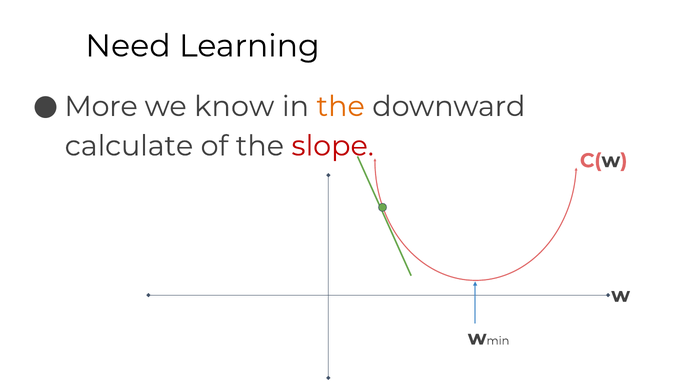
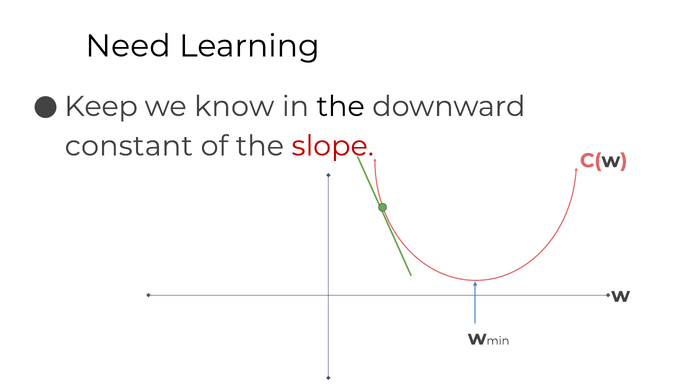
More: More -> Keep (101, 106)
the colour: orange -> black (341, 106)
calculate: calculate -> constant (129, 146)
